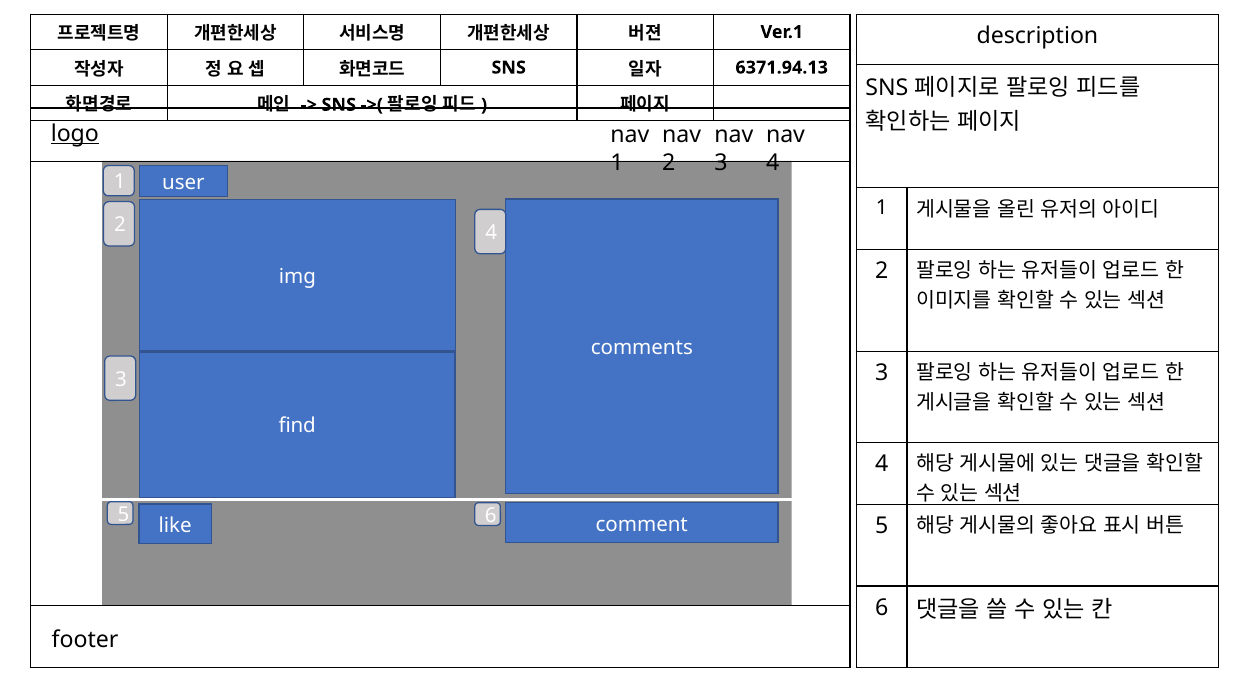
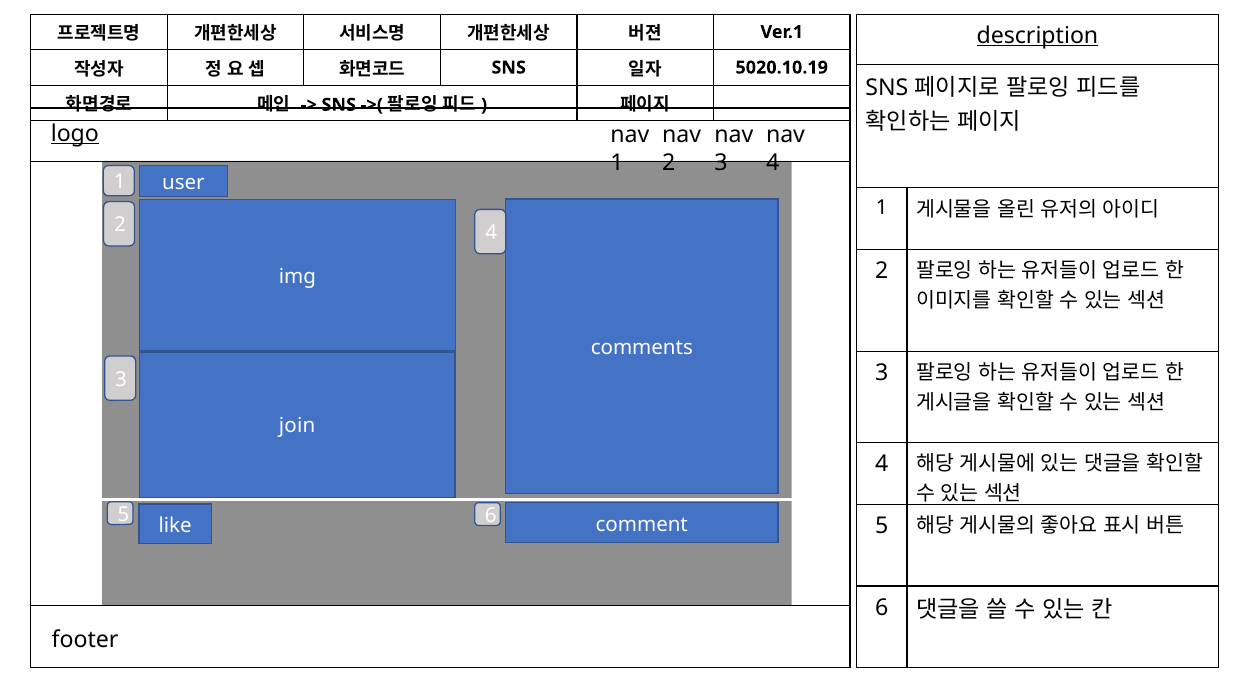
description underline: none -> present (1037, 36)
6371.94.13: 6371.94.13 -> 5020.10.19 (782, 68)
find: find -> join (297, 426)
